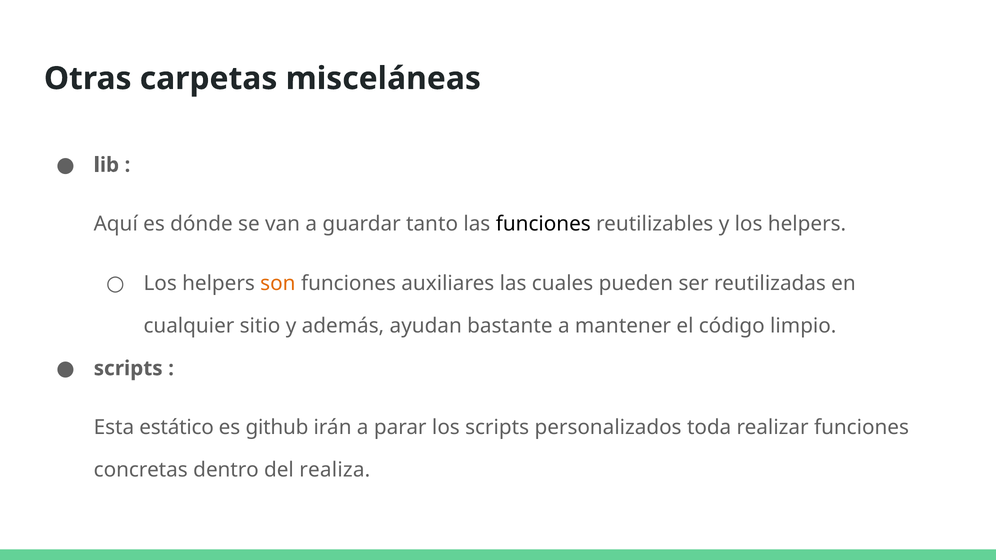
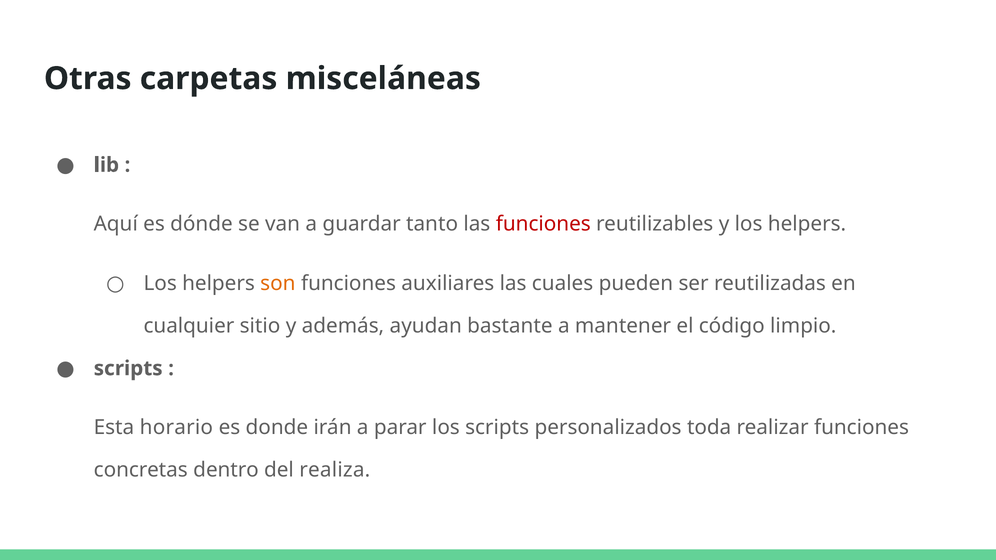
funciones colour: black -> red (543, 224)
estático: estático -> horario (176, 428)
github: github -> donde (277, 428)
